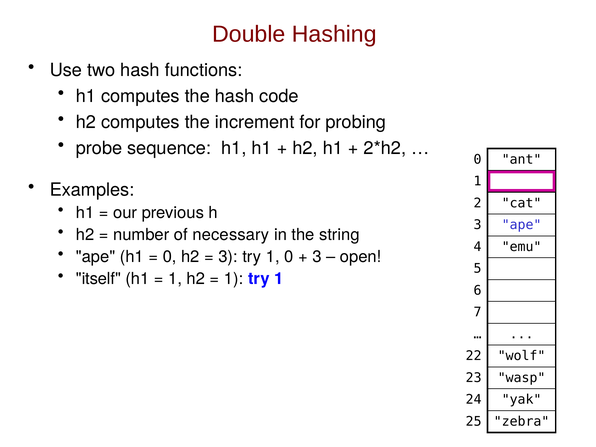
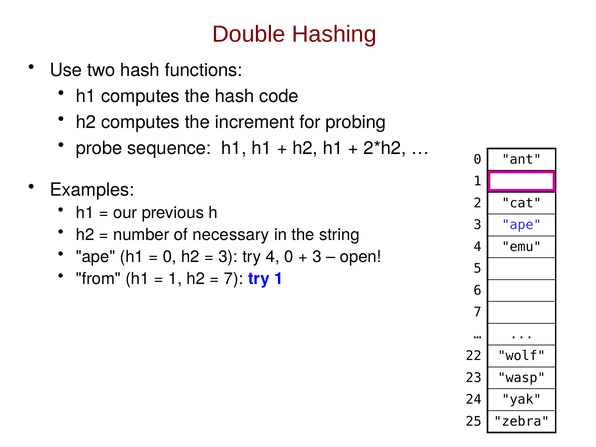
3 try 1: 1 -> 4 (273, 257)
itself: itself -> from (98, 279)
1: 1 -> 7 (234, 279)
